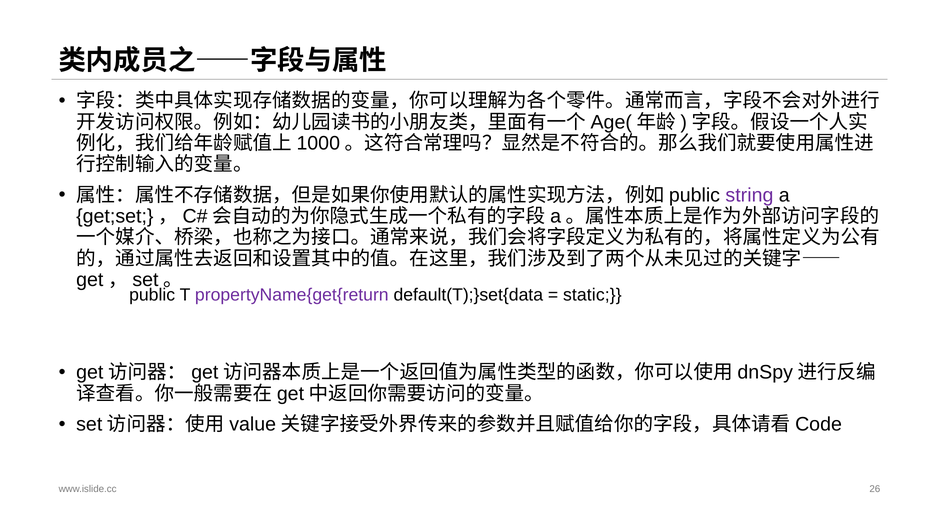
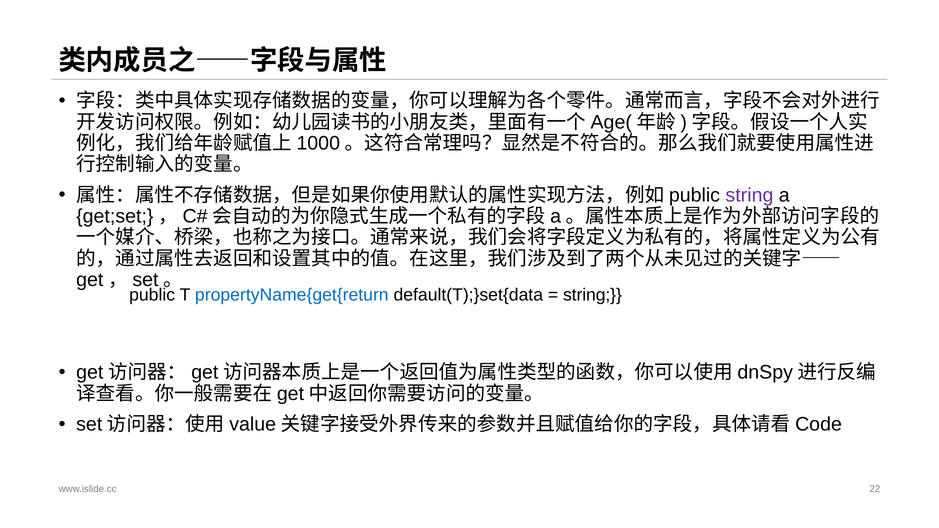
propertyName{get{return colour: purple -> blue (292, 295)
static: static -> string (592, 295)
26: 26 -> 22 (875, 489)
